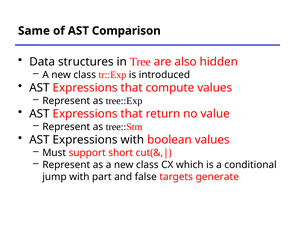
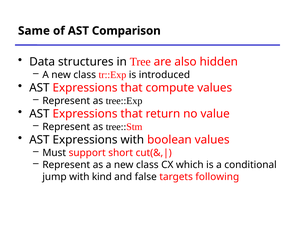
part: part -> kind (102, 177)
generate: generate -> following (217, 177)
